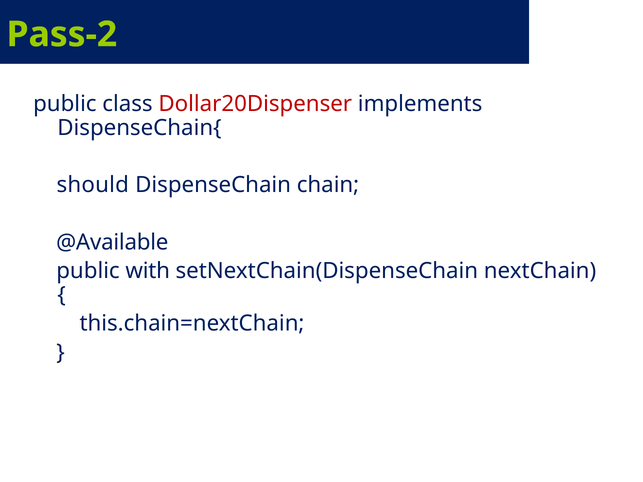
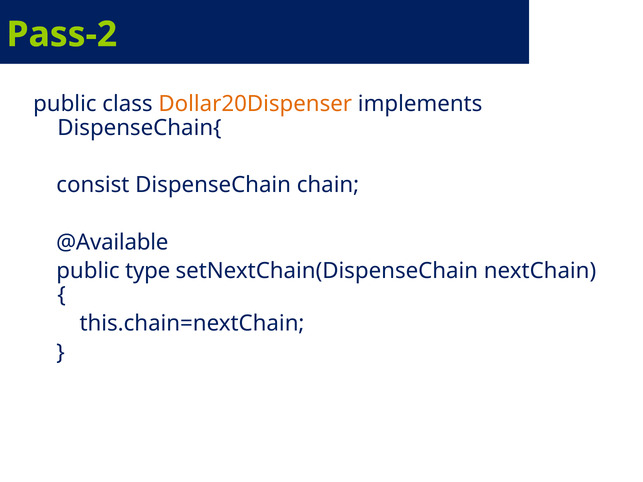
Dollar20Dispenser colour: red -> orange (255, 104)
should: should -> consist (93, 185)
with: with -> type (148, 271)
